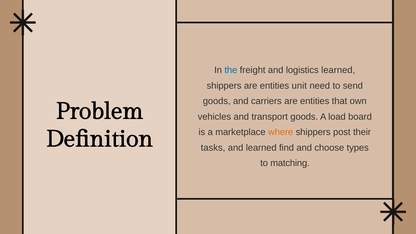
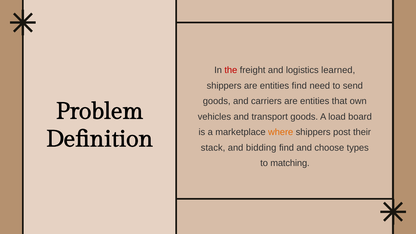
the colour: blue -> red (231, 70)
entities unit: unit -> find (299, 86)
tasks: tasks -> stack (213, 148)
and learned: learned -> bidding (261, 148)
